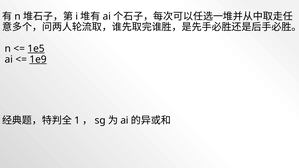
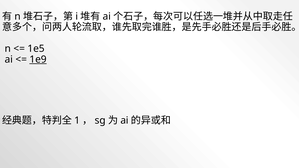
1e5 underline: present -> none (36, 49)
